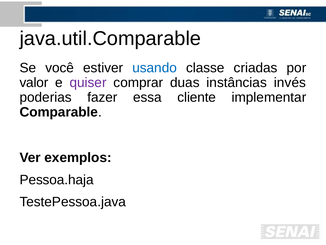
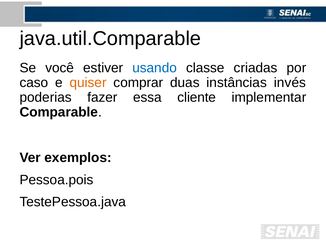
valor: valor -> caso (34, 82)
quiser colour: purple -> orange (88, 82)
Pessoa.haja: Pessoa.haja -> Pessoa.pois (57, 179)
